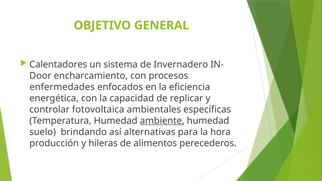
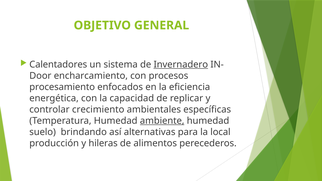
Invernadero underline: none -> present (181, 65)
enfermedades: enfermedades -> procesamiento (62, 87)
fotovoltaica: fotovoltaica -> crecimiento (98, 110)
hora: hora -> local (220, 132)
